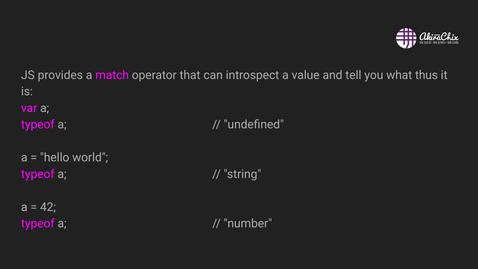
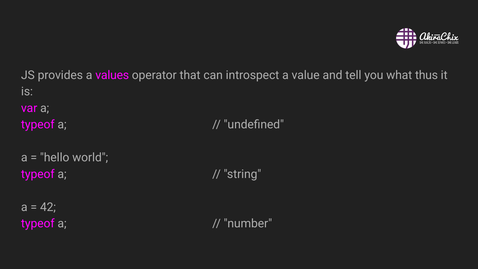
match: match -> values (112, 75)
